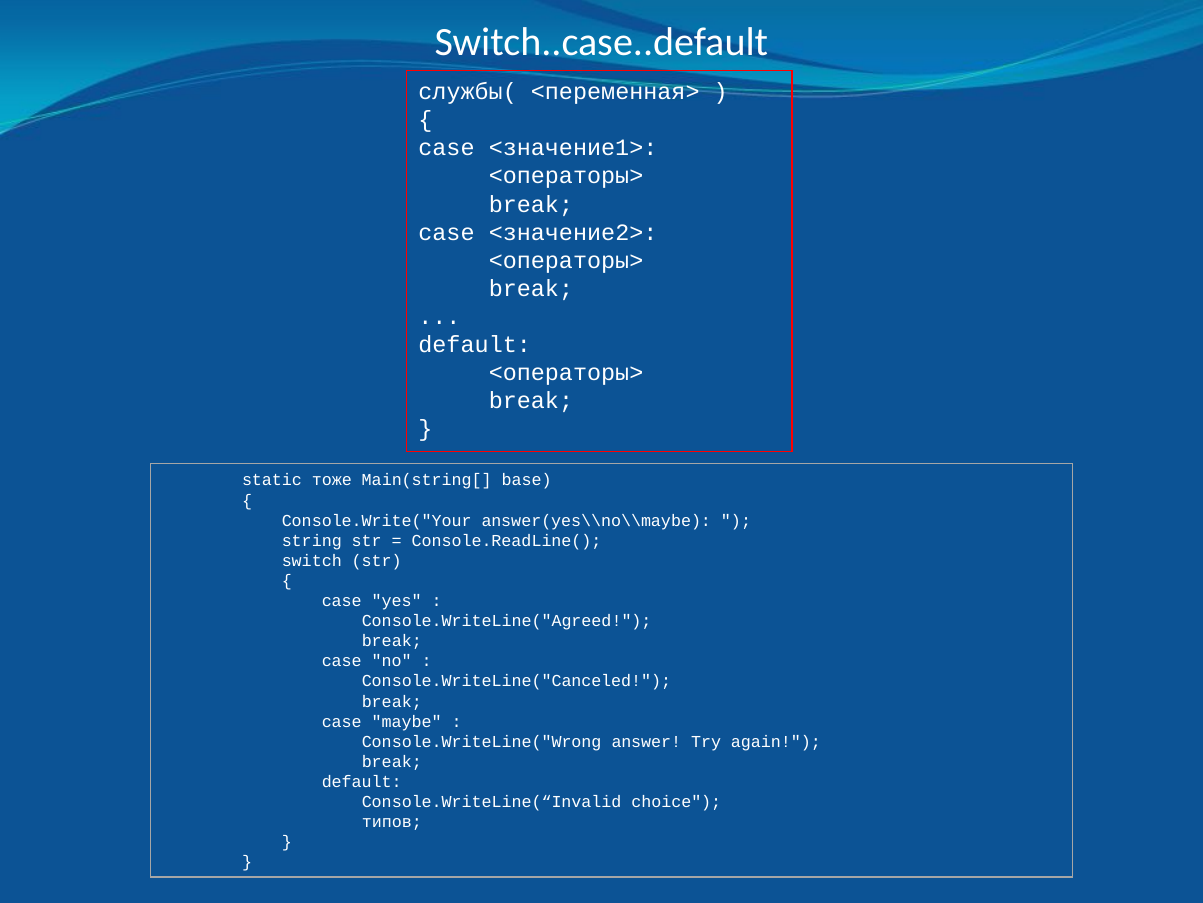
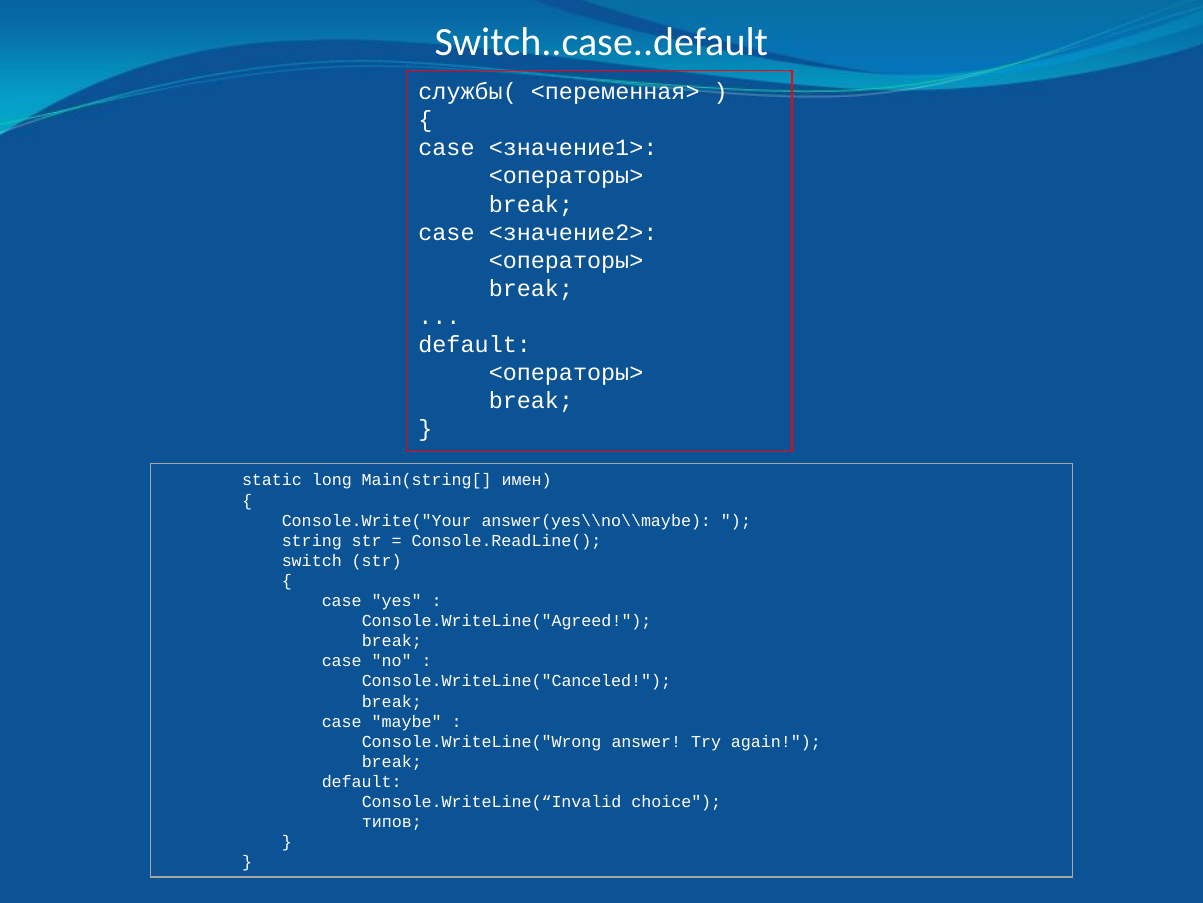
тоже: тоже -> long (332, 480)
base: base -> имен (527, 480)
